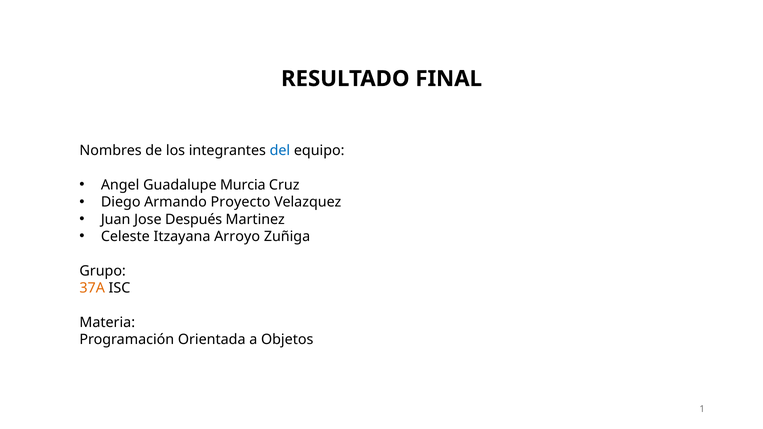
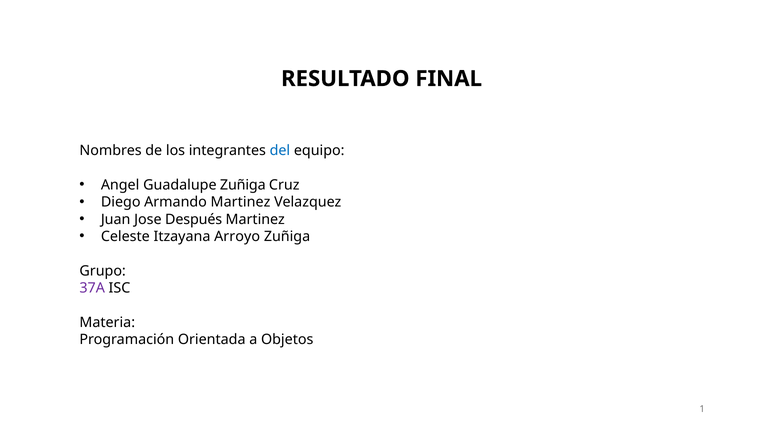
Guadalupe Murcia: Murcia -> Zuñiga (243, 185)
Armando Proyecto: Proyecto -> Martinez (241, 202)
37A colour: orange -> purple (92, 288)
